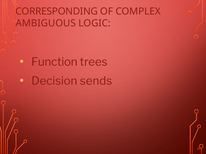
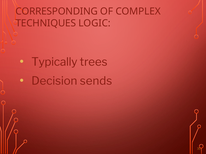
AMBIGUOUS: AMBIGUOUS -> TECHNIQUES (46, 23)
Function: Function -> Typically (54, 62)
